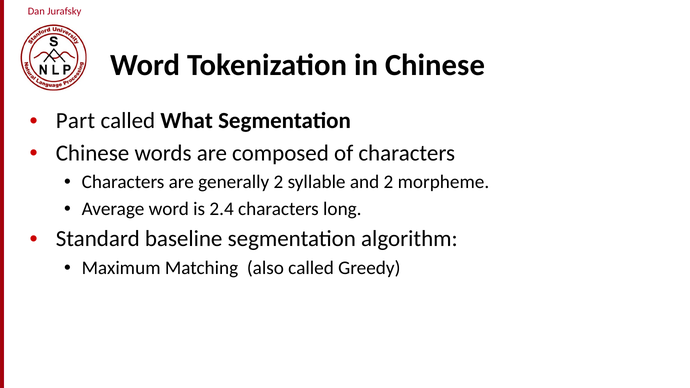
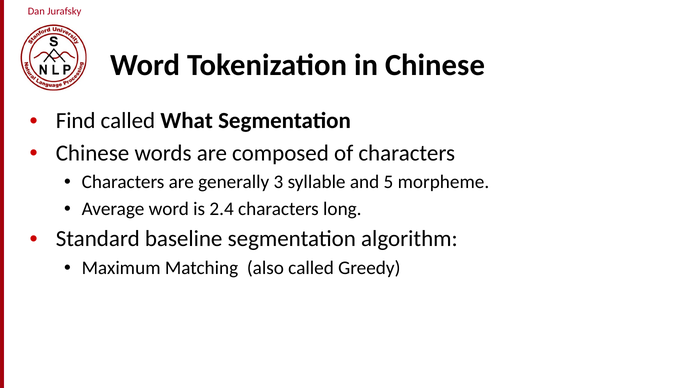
Part: Part -> Find (76, 121)
generally 2: 2 -> 3 (278, 182)
and 2: 2 -> 5 (388, 182)
